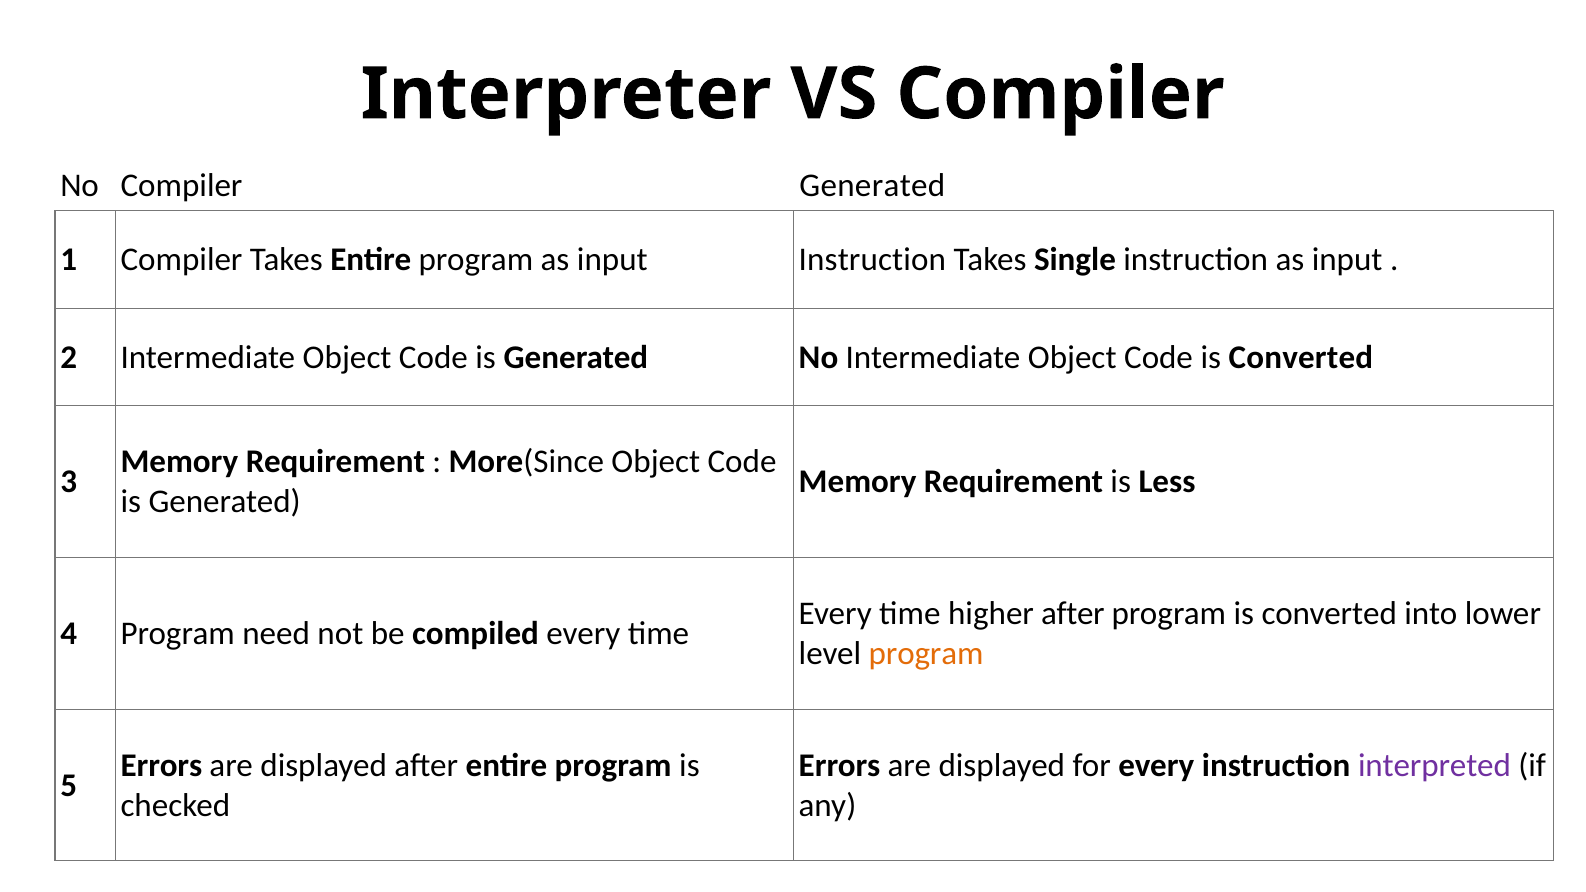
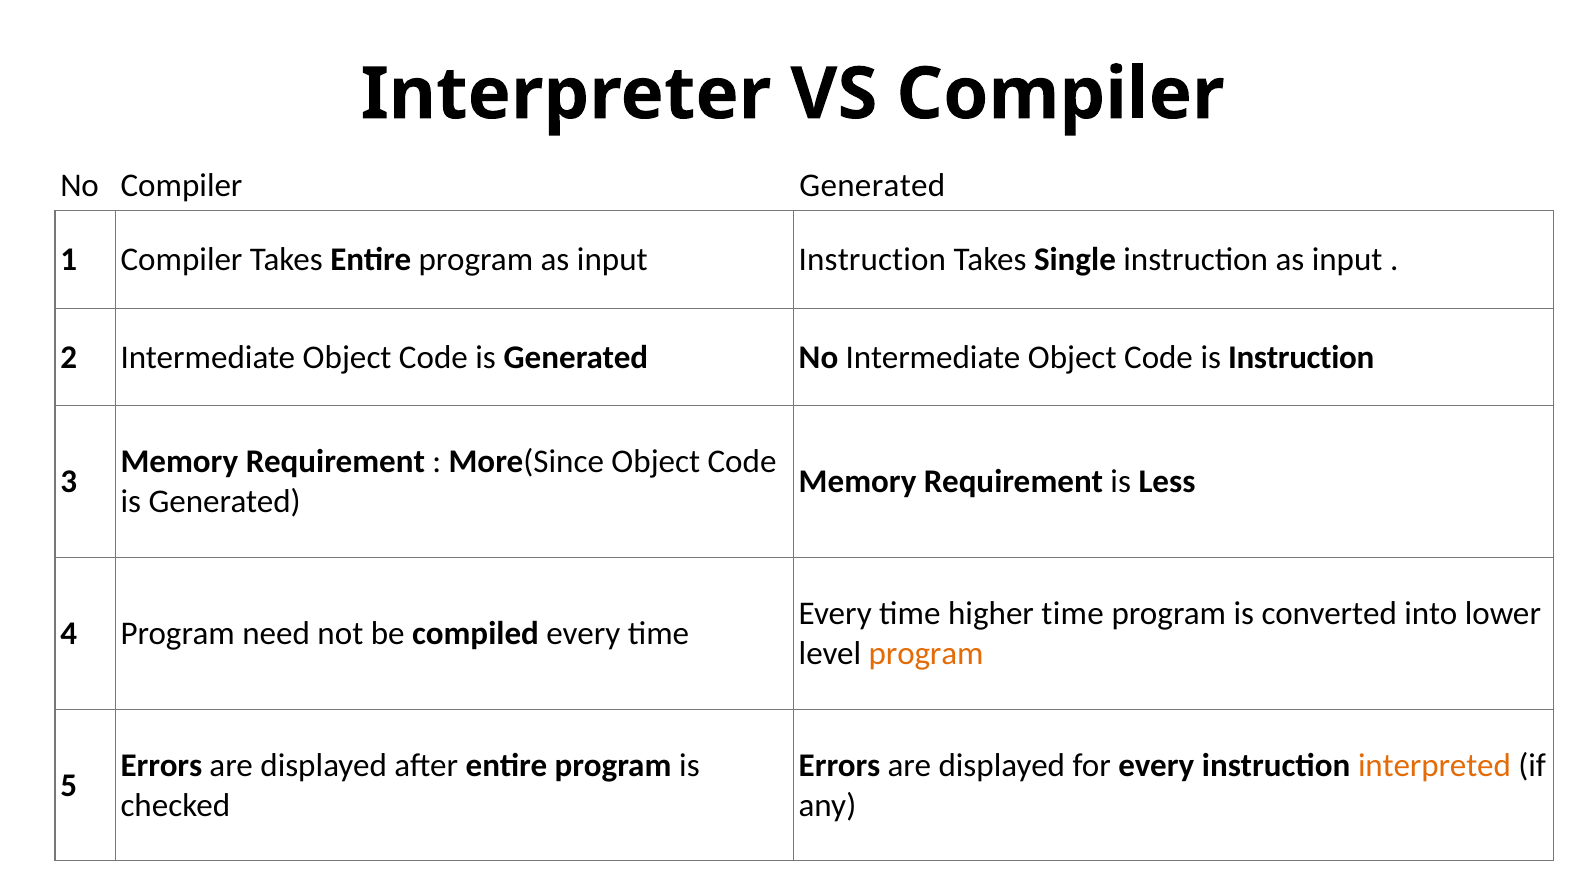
Code is Converted: Converted -> Instruction (1301, 357)
higher after: after -> time (1073, 613)
interpreted colour: purple -> orange (1434, 765)
